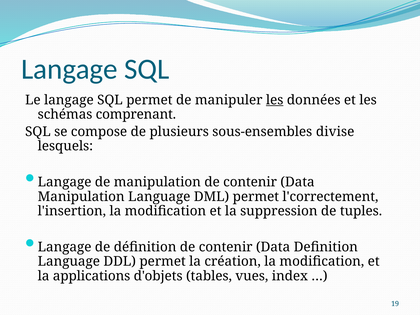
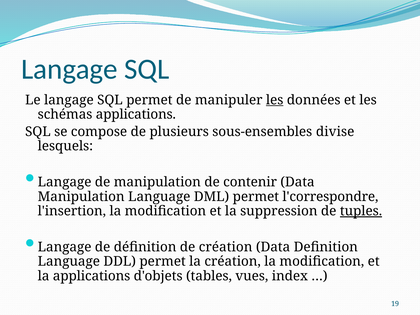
schémas comprenant: comprenant -> applications (136, 114)
l'correctement: l'correctement -> l'correspondre (330, 197)
tuples underline: none -> present (361, 211)
définition de contenir: contenir -> création (226, 247)
